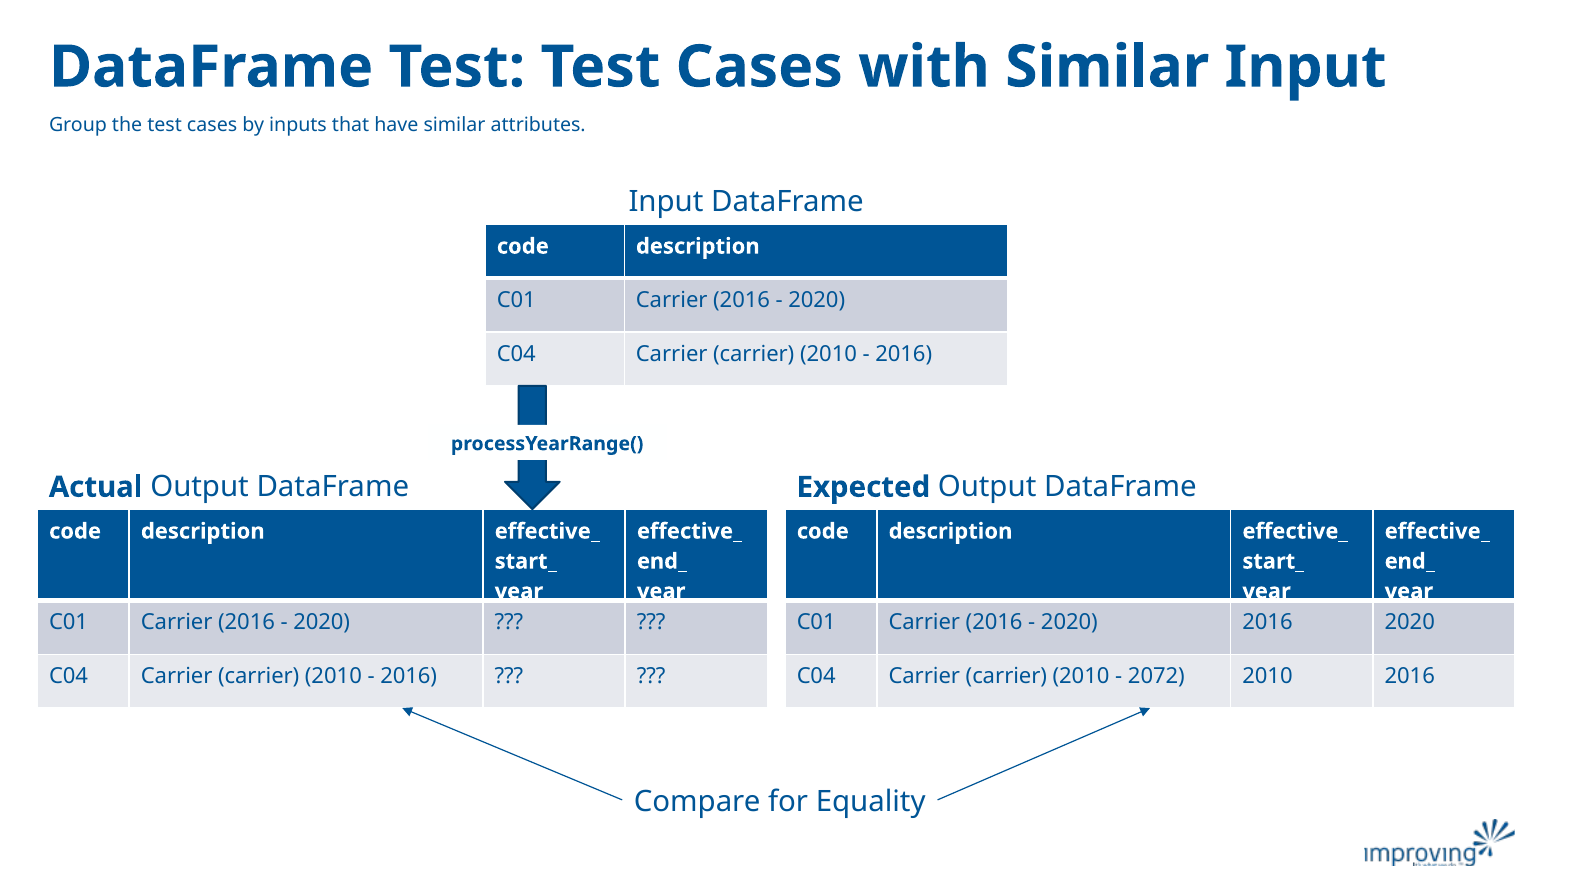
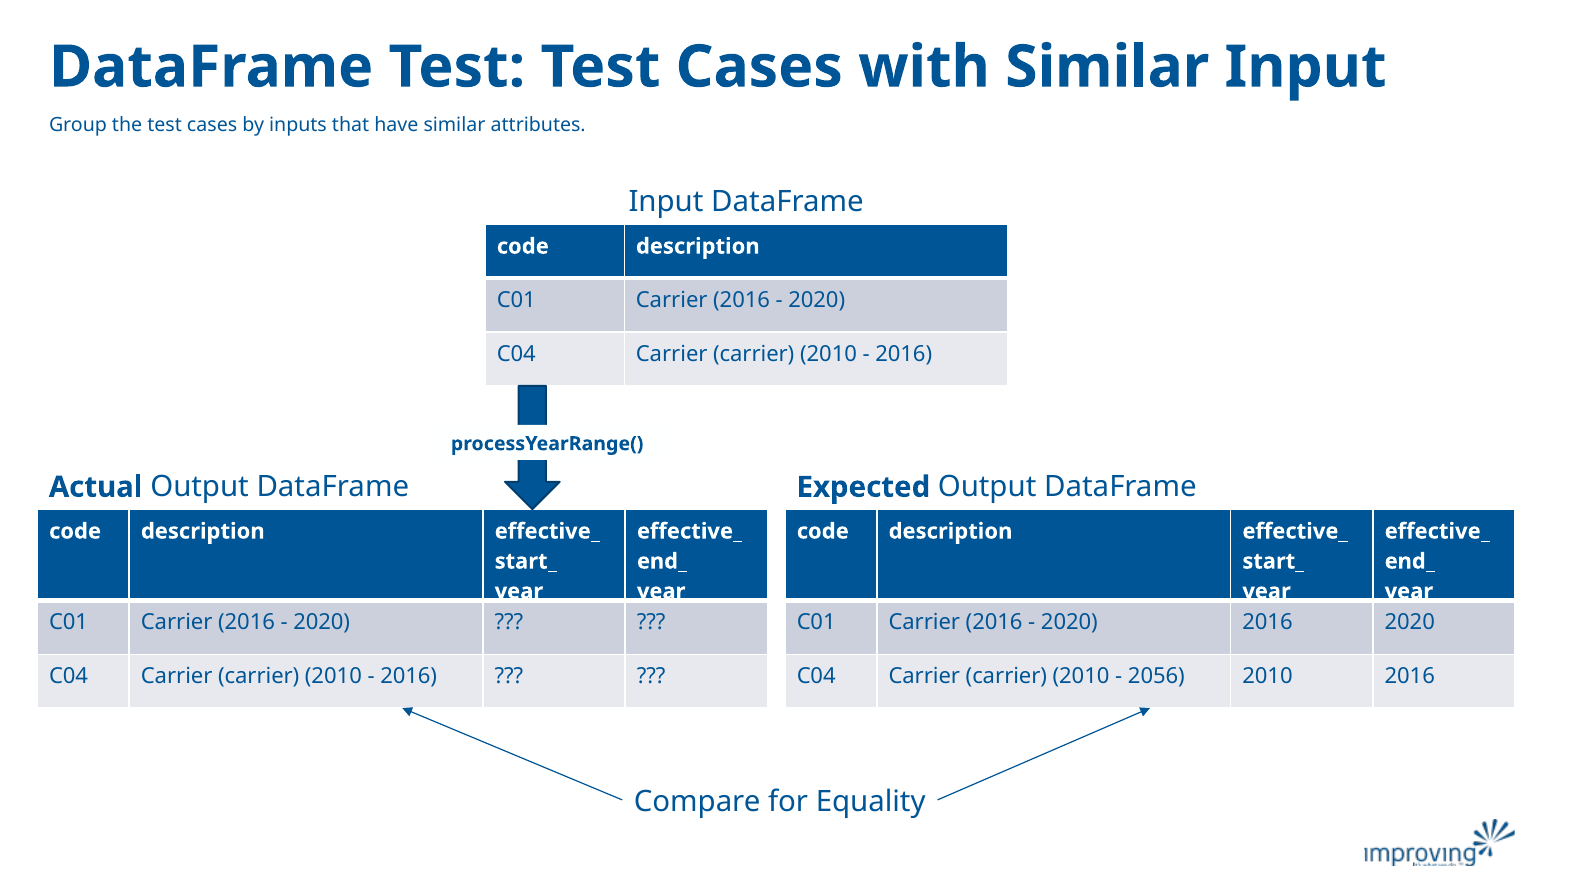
2072: 2072 -> 2056 (1156, 676)
